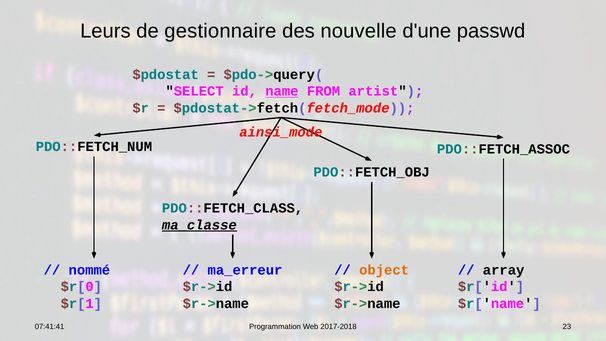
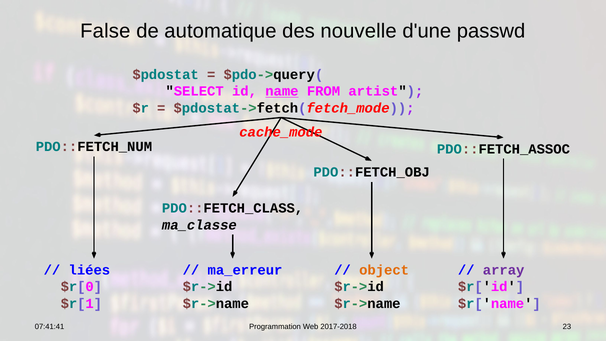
Leurs: Leurs -> False (105, 31)
gestionnaire: gestionnaire -> automatique (220, 31)
ainsi_mode: ainsi_mode -> cache_mode (281, 132)
ma_classe underline: present -> none (199, 225)
nommé: nommé -> liées (89, 270)
array colour: black -> purple (504, 270)
